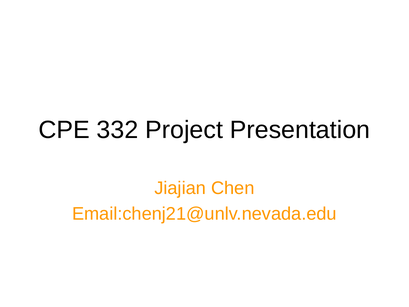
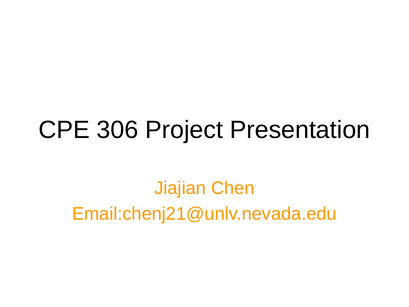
332: 332 -> 306 (117, 130)
